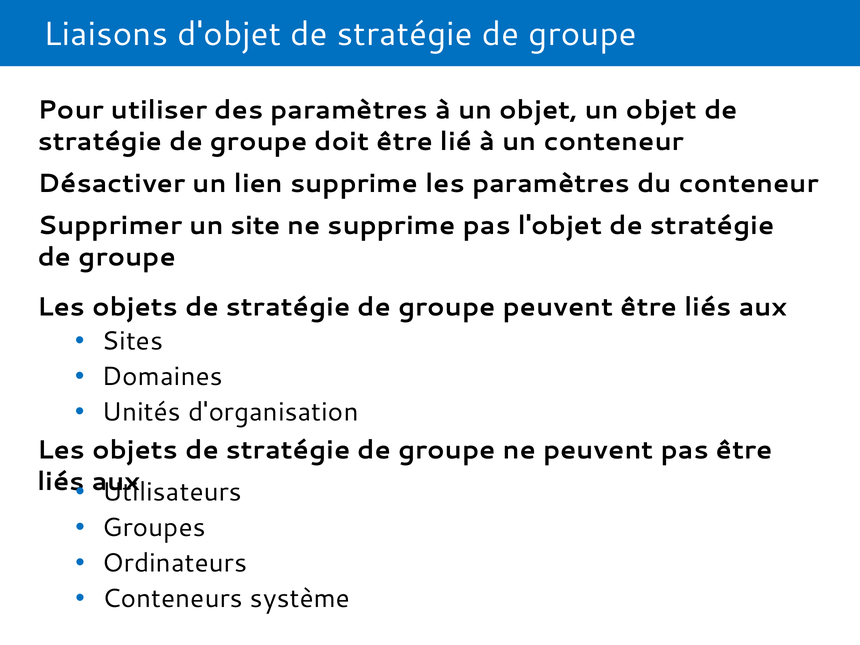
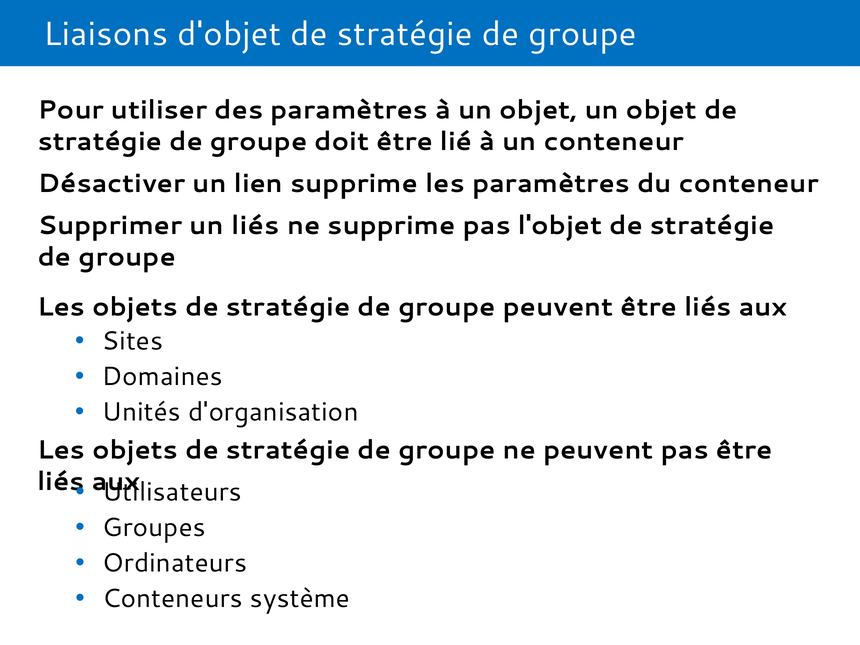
un site: site -> liés (255, 226)
